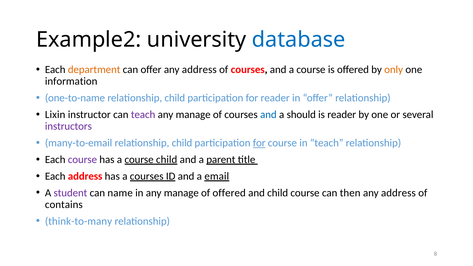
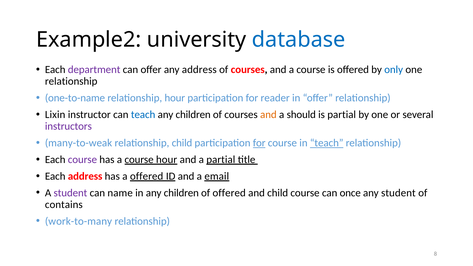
department colour: orange -> purple (94, 70)
only colour: orange -> blue (394, 70)
information: information -> relationship (71, 81)
child: child -> hour (175, 98)
teach colour: purple -> blue (143, 115)
manage: manage -> children (193, 115)
and colour: blue -> orange (268, 115)
is reader: reader -> partial (342, 115)
many-to-email: many-to-email -> many-to-weak (79, 143)
teach underline: none -> present (327, 143)
course child: child -> hour (167, 160)
a parent: parent -> partial (221, 160)
a courses: courses -> offered (147, 176)
in any manage: manage -> children (181, 193)
then: then -> once (350, 193)
address: address -> student (398, 193)
think-to-many: think-to-many -> work-to-many (78, 221)
